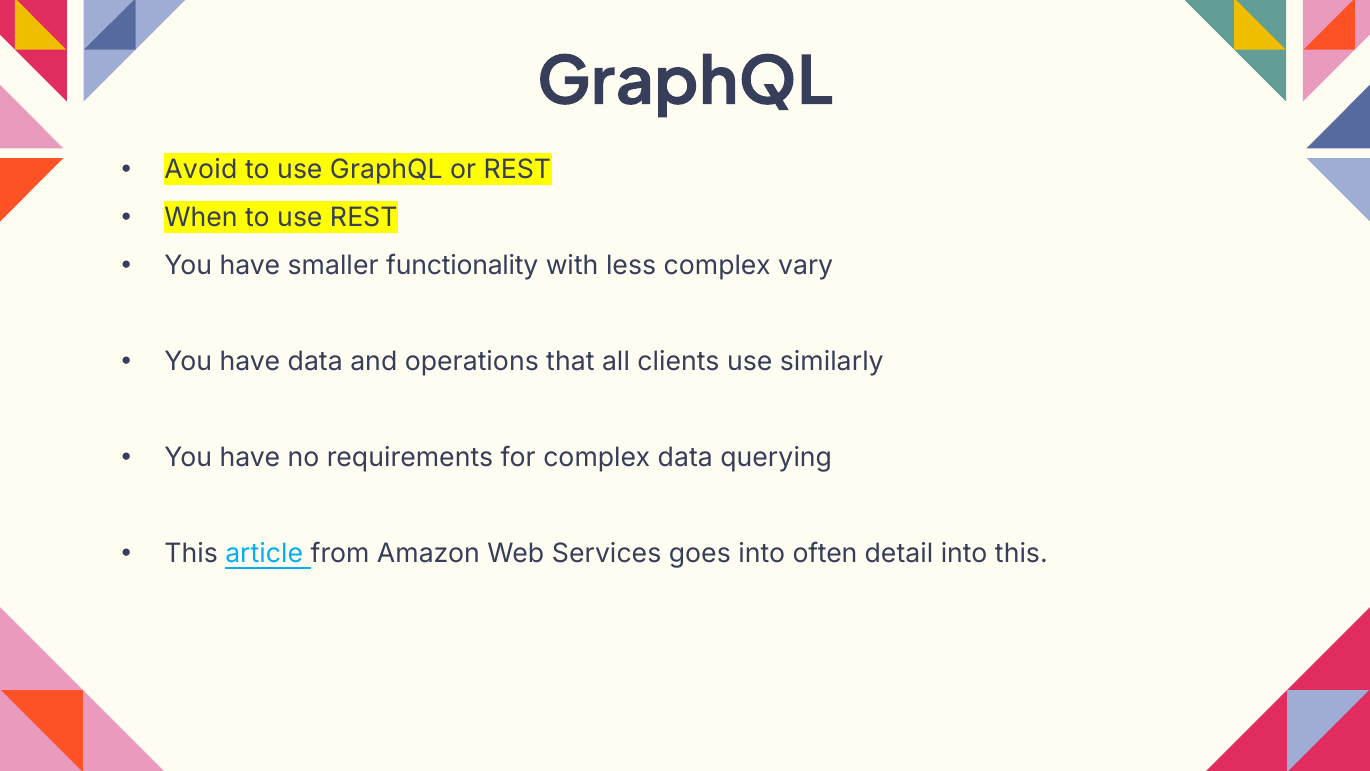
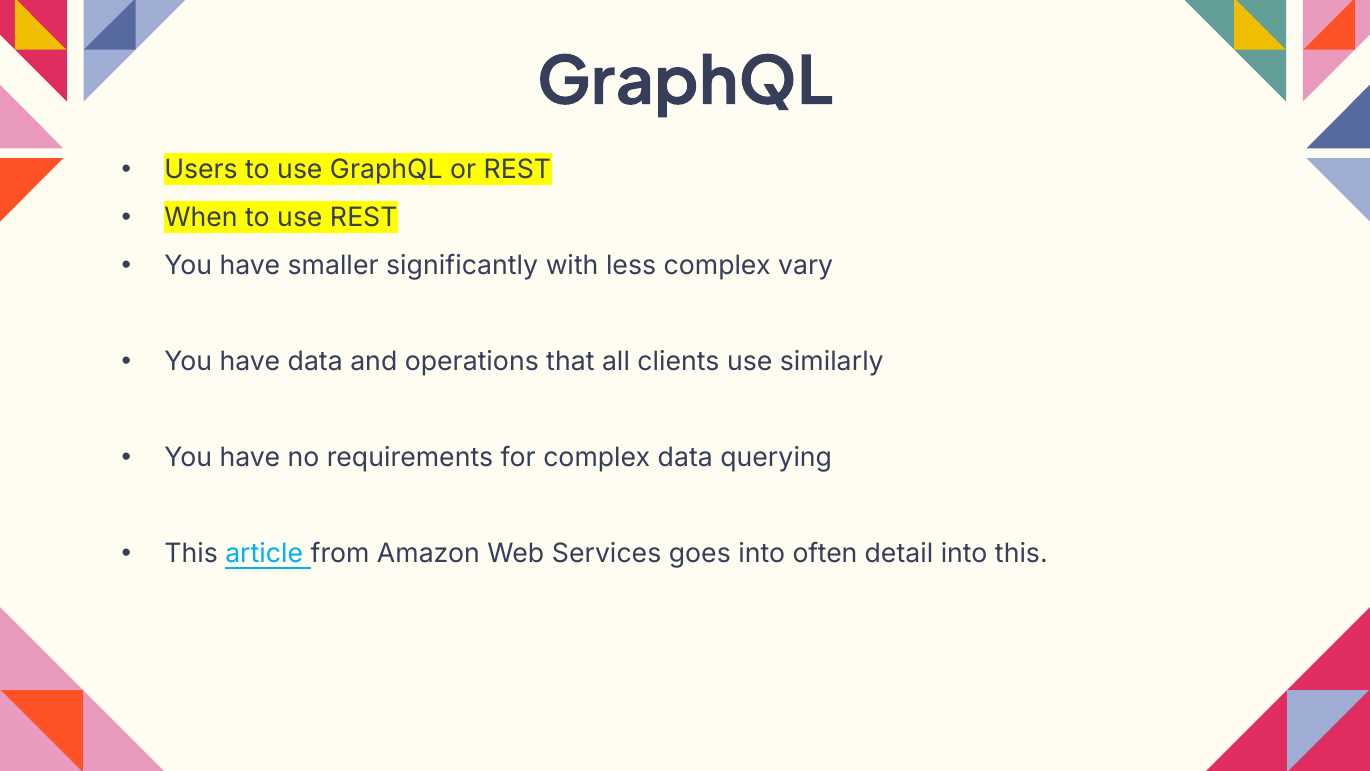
Avoid: Avoid -> Users (201, 170)
functionality: functionality -> significantly (462, 266)
